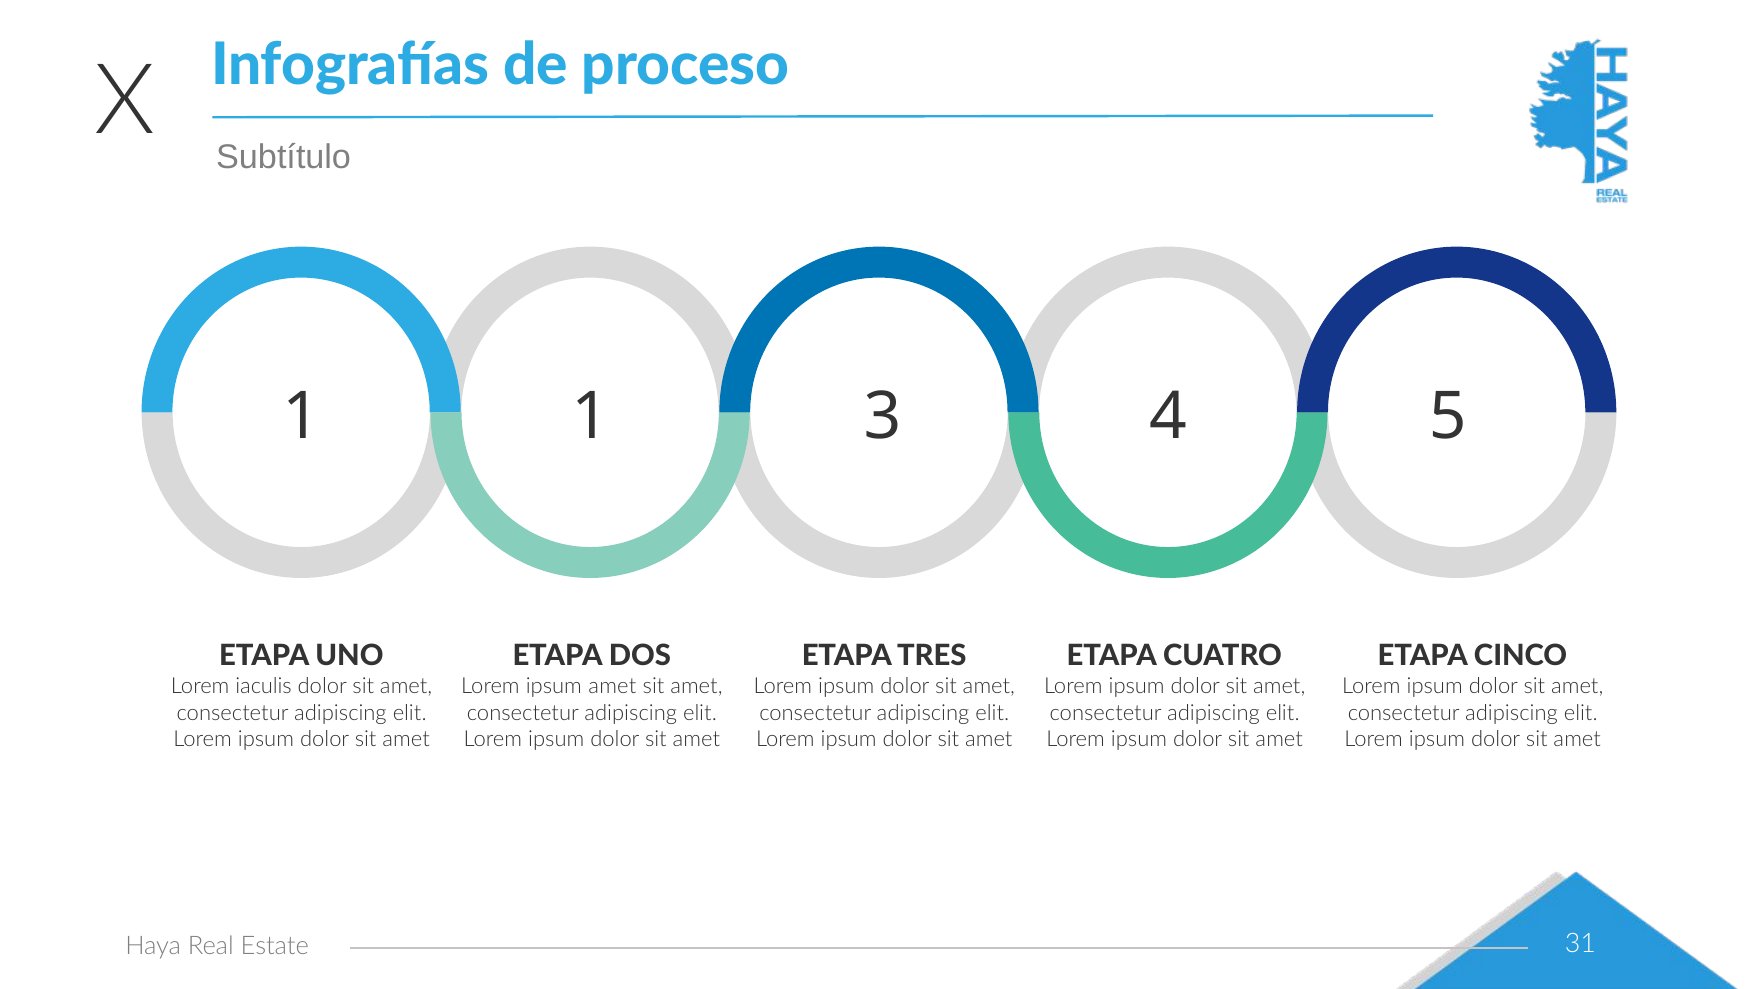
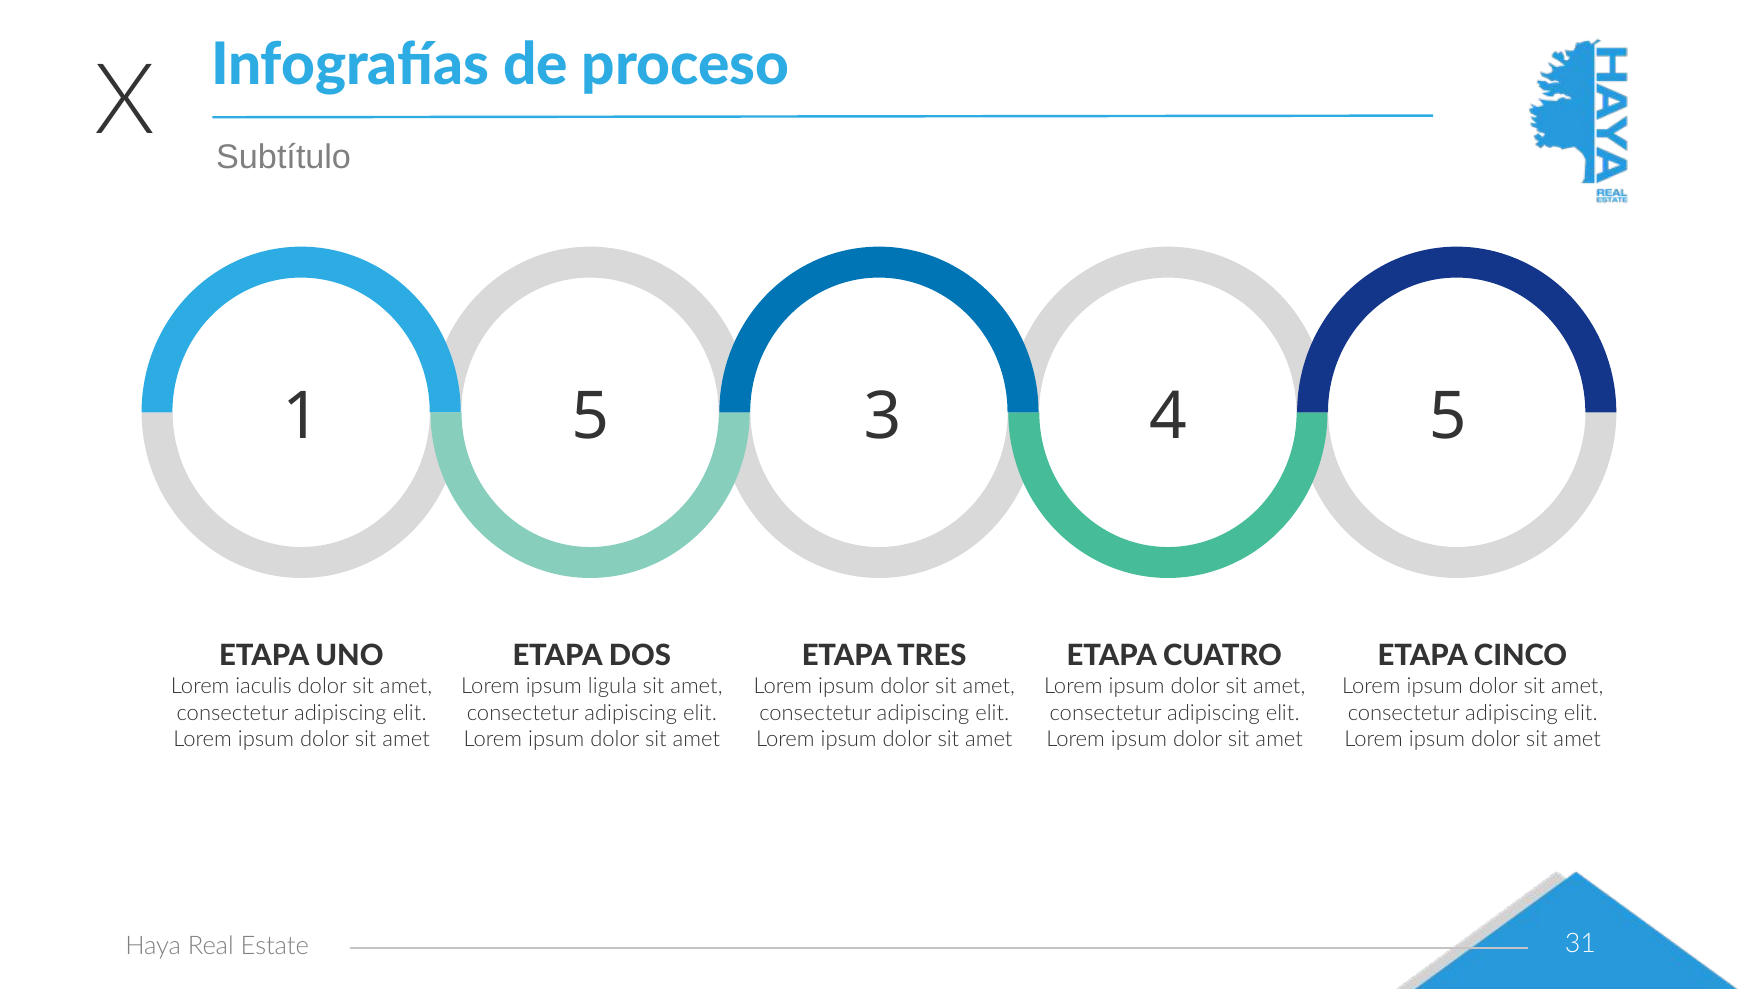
1 1: 1 -> 5 (590, 416)
ipsum amet: amet -> ligula (612, 687)
